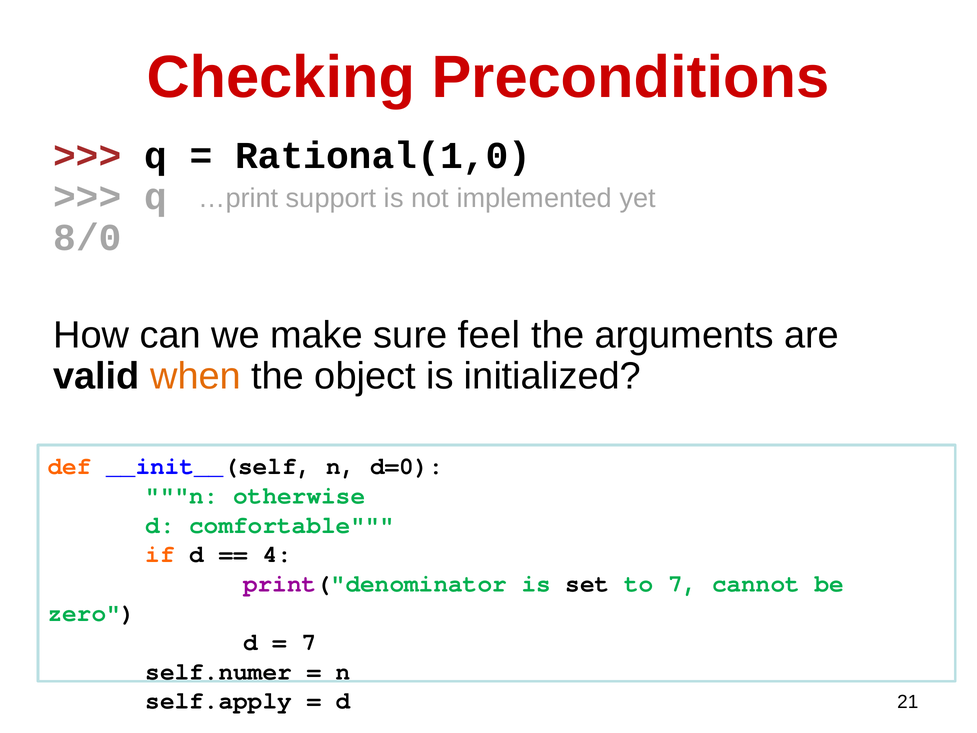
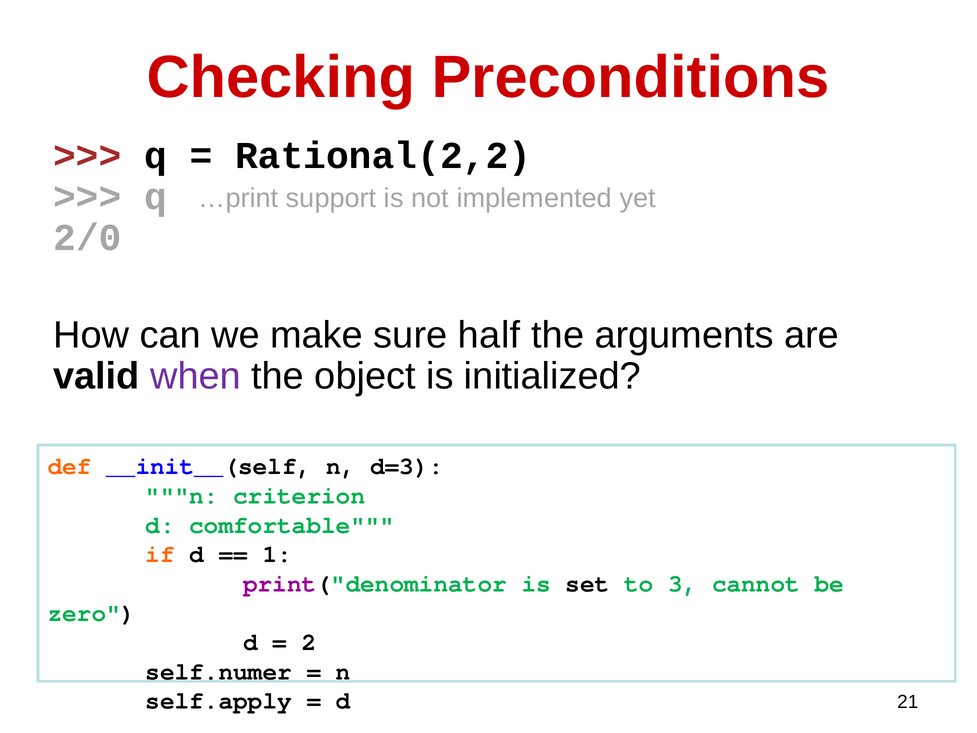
Rational(1,0: Rational(1,0 -> Rational(2,2 (383, 155)
8/0: 8/0 -> 2/0 (87, 238)
feel: feel -> half (489, 335)
when colour: orange -> purple (196, 376)
d=0: d=0 -> d=3 (407, 466)
otherwise: otherwise -> criterion (299, 496)
4: 4 -> 1 (277, 554)
to 7: 7 -> 3 (683, 583)
7: 7 -> 2 (309, 642)
